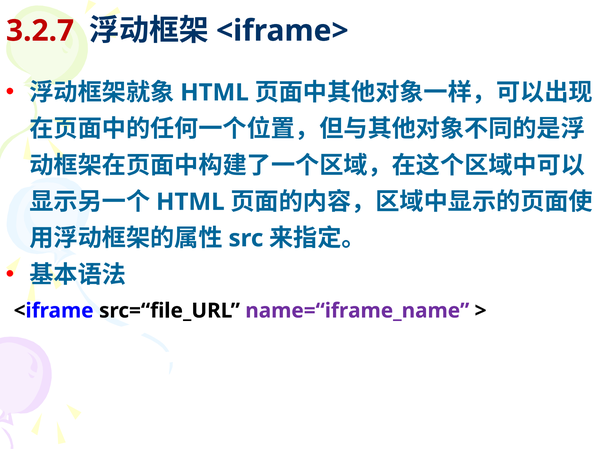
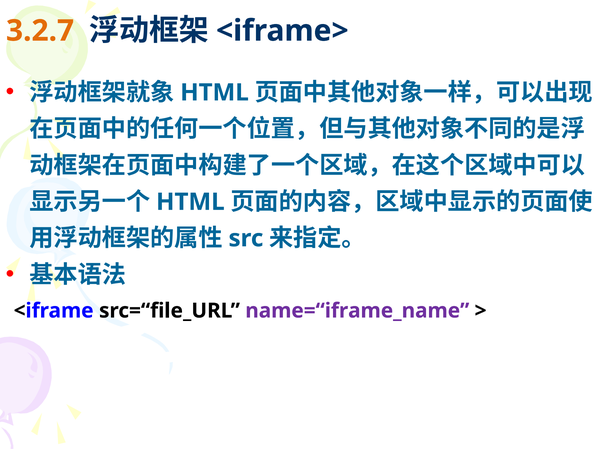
3.2.7 colour: red -> orange (40, 31)
